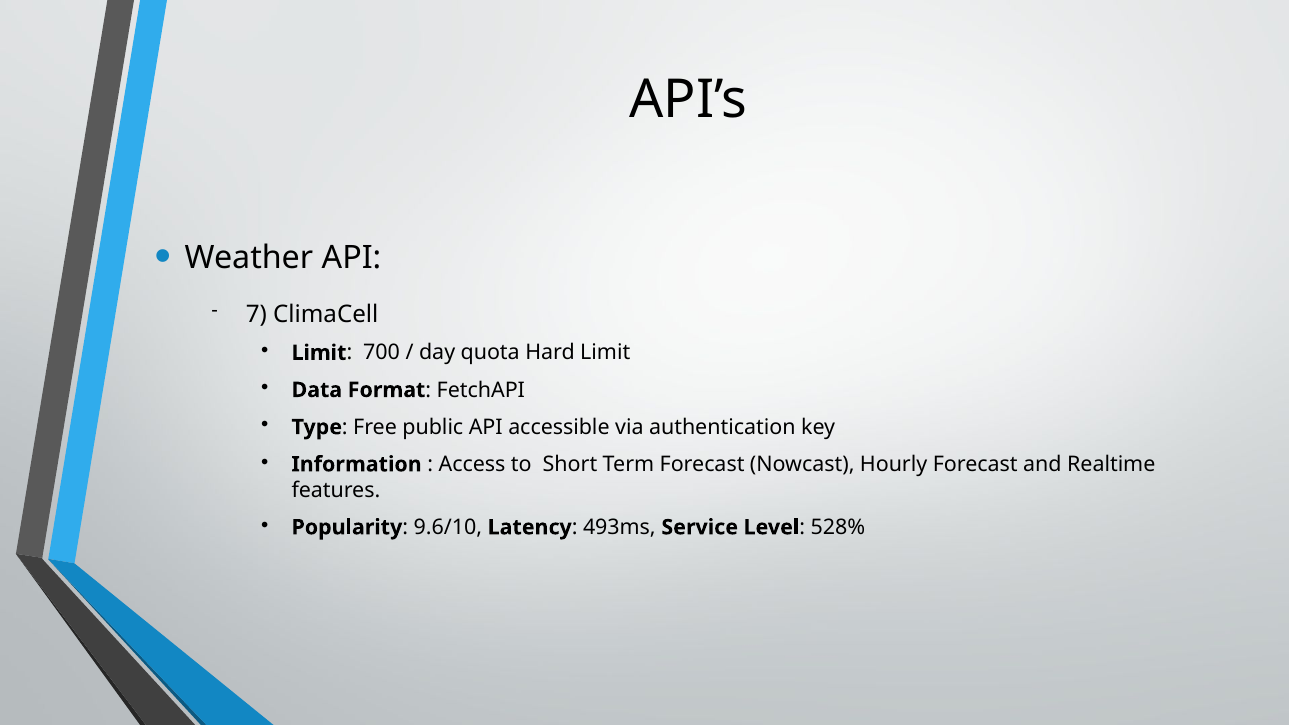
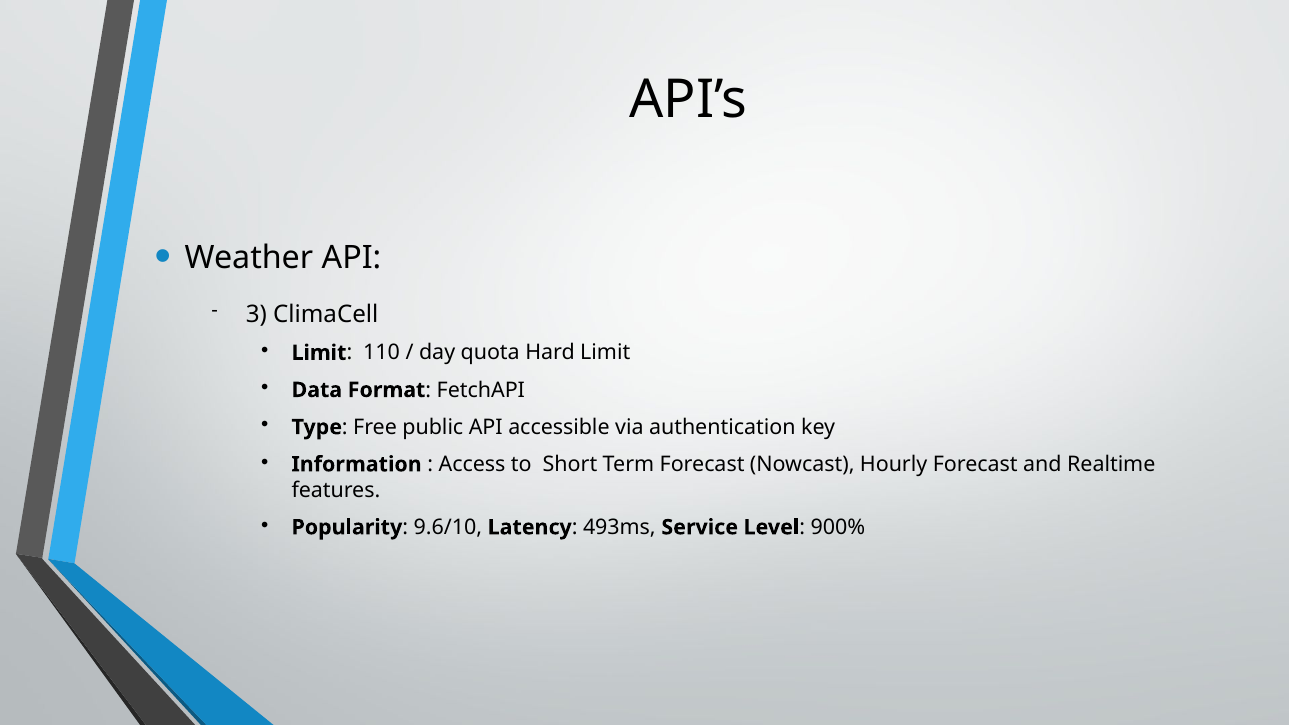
7: 7 -> 3 (256, 314)
700: 700 -> 110 (382, 353)
528%: 528% -> 900% (838, 527)
